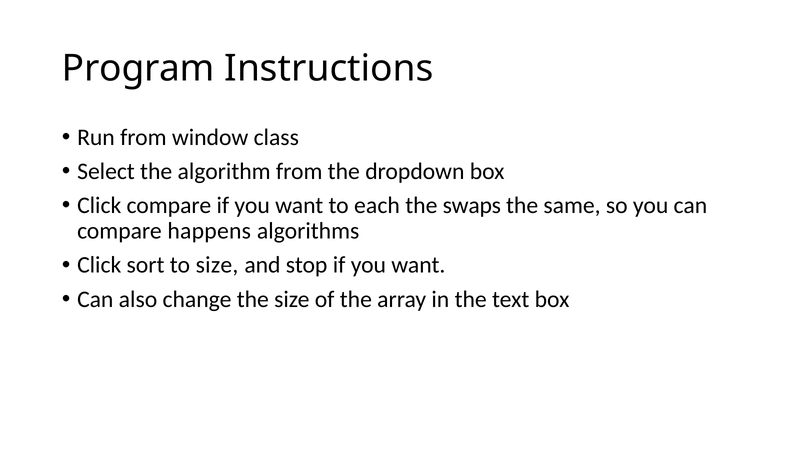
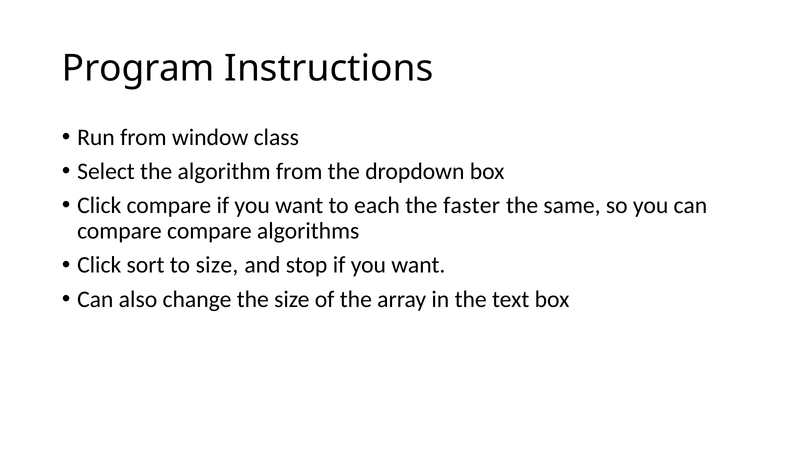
swaps: swaps -> faster (472, 205)
compare happens: happens -> compare (209, 231)
